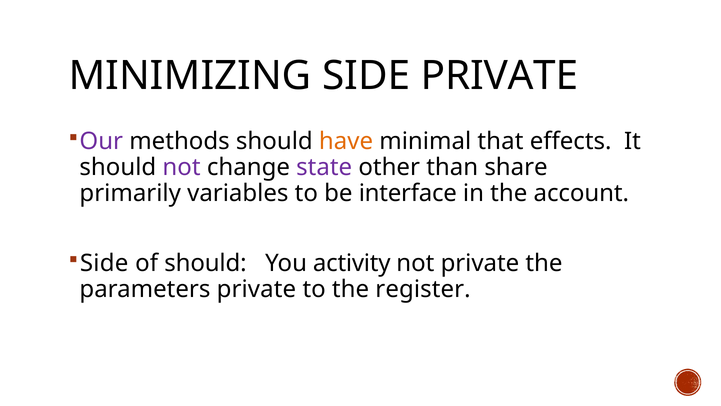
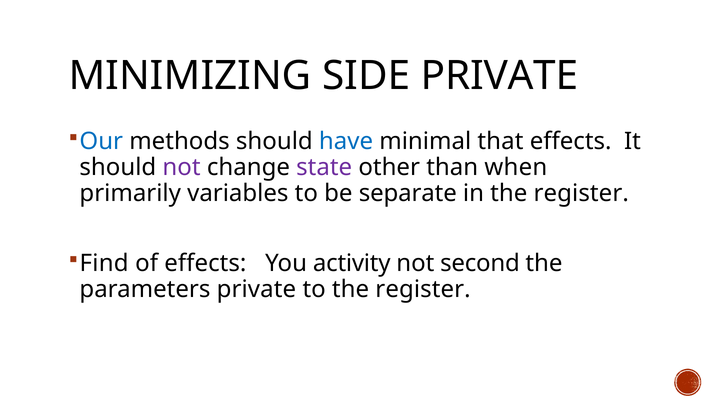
Our colour: purple -> blue (101, 141)
have colour: orange -> blue (346, 141)
share: share -> when (516, 167)
interface: interface -> separate (408, 193)
in the account: account -> register (581, 193)
Side: Side -> Find (104, 263)
of should: should -> effects (205, 263)
not private: private -> second (480, 263)
